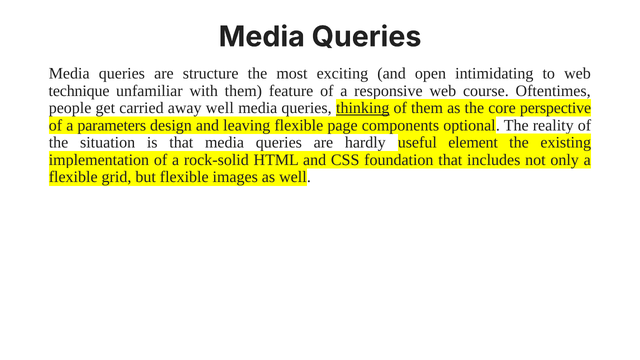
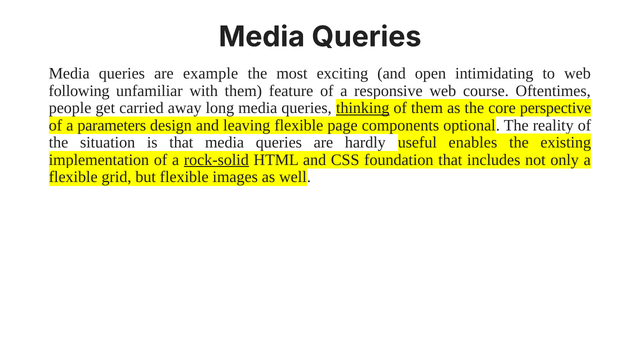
structure: structure -> example (211, 73)
technique: technique -> following (79, 91)
away well: well -> long (220, 108)
element: element -> enables (473, 143)
rock-solid underline: none -> present (216, 160)
